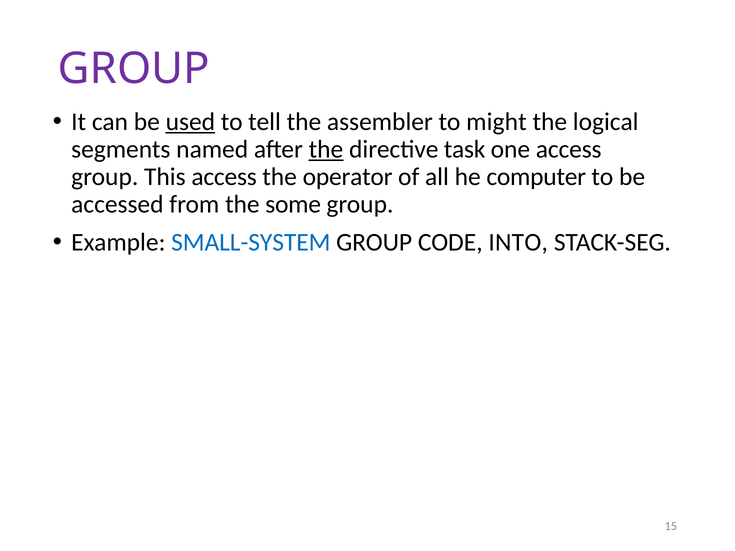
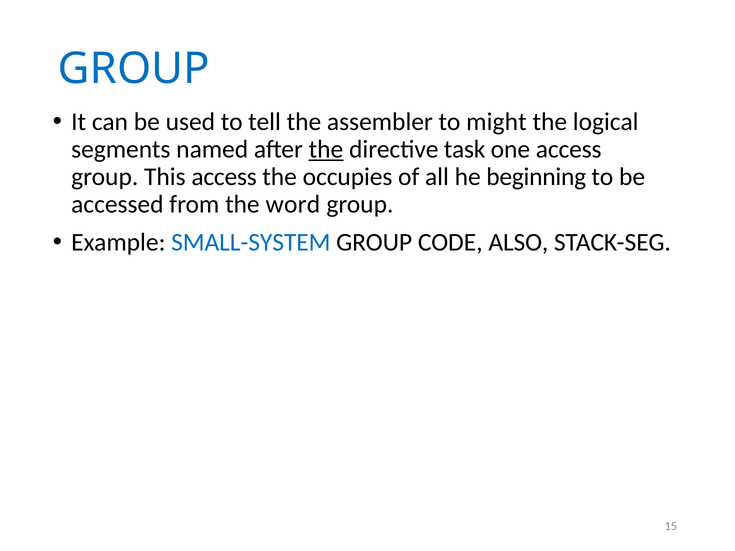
GROUP colour: purple -> blue (134, 69)
used underline: present -> none (190, 122)
operator: operator -> occupies (348, 177)
computer: computer -> beginning (536, 177)
some: some -> word (293, 204)
INTO: INTO -> ALSO (518, 242)
